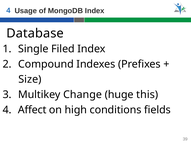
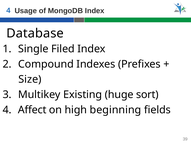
Change: Change -> Existing (83, 95)
this: this -> sort (147, 95)
conditions: conditions -> beginning (115, 110)
